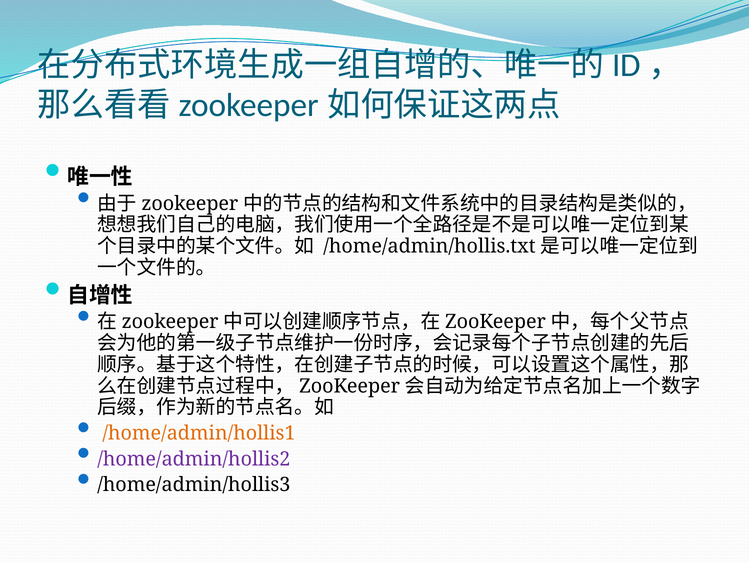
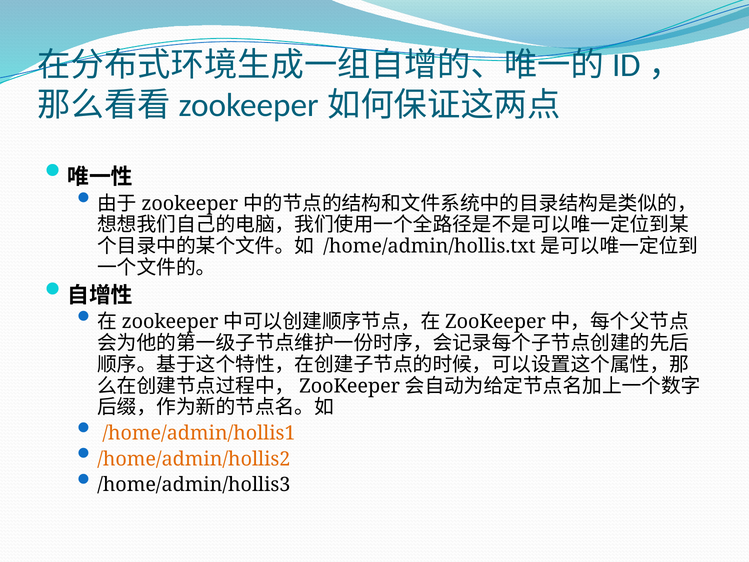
/home/admin/hollis2 colour: purple -> orange (194, 459)
